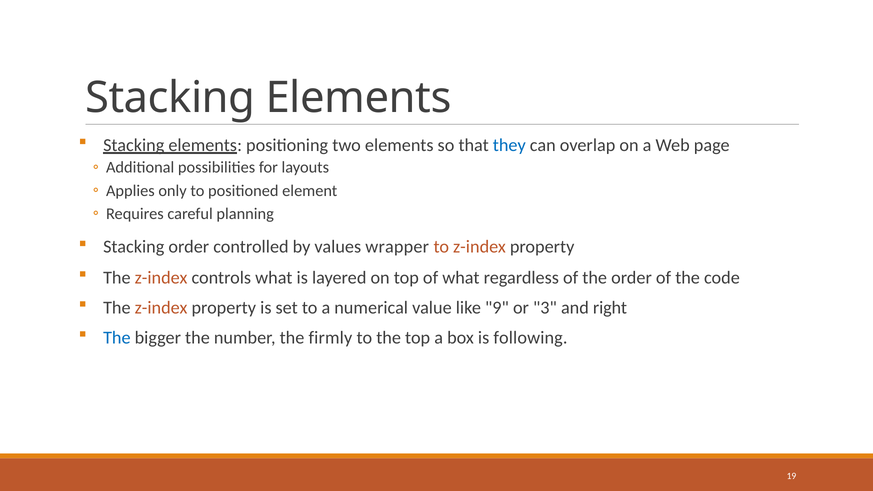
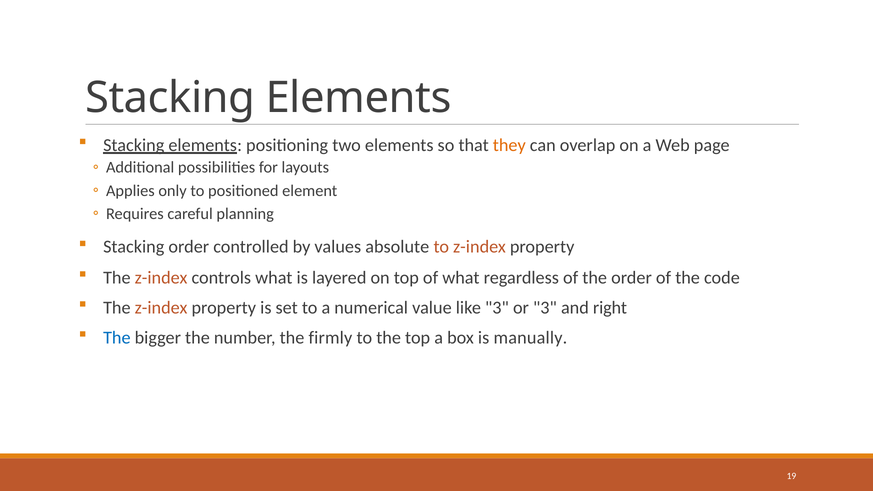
they colour: blue -> orange (509, 145)
wrapper: wrapper -> absolute (397, 247)
like 9: 9 -> 3 (497, 308)
following: following -> manually (530, 338)
